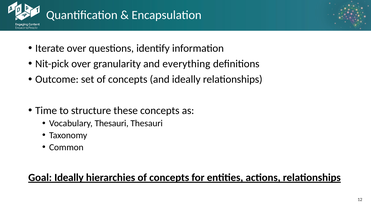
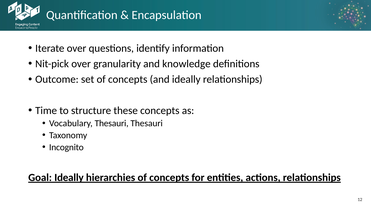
everything: everything -> knowledge (186, 64)
Common: Common -> Incognito (66, 147)
